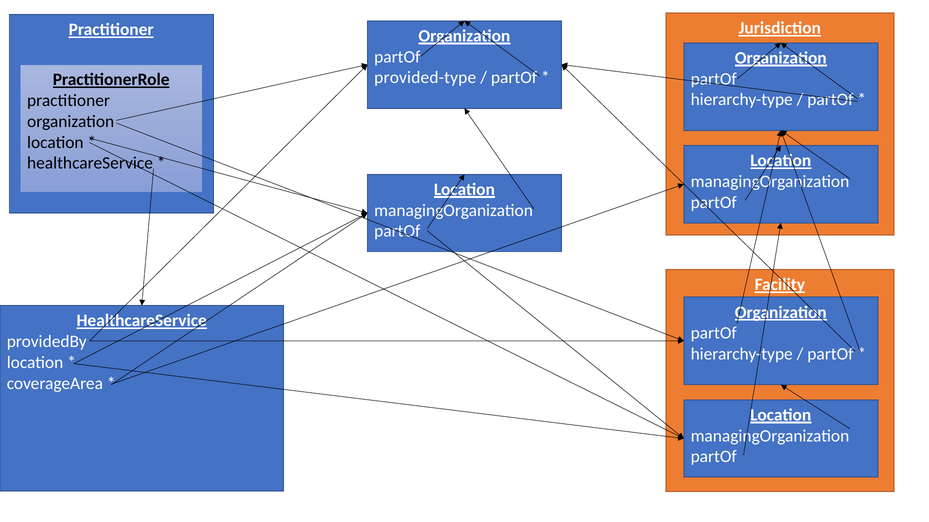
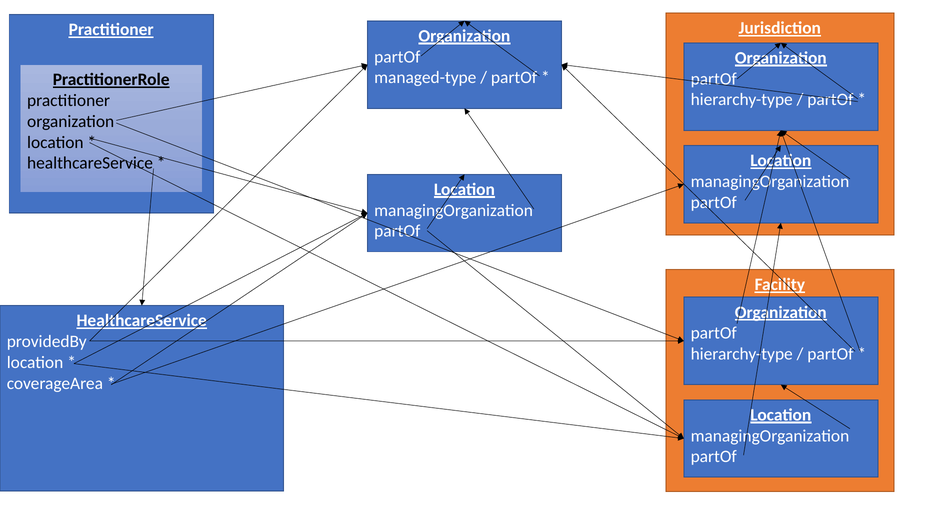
provided-type: provided-type -> managed-type (425, 78)
